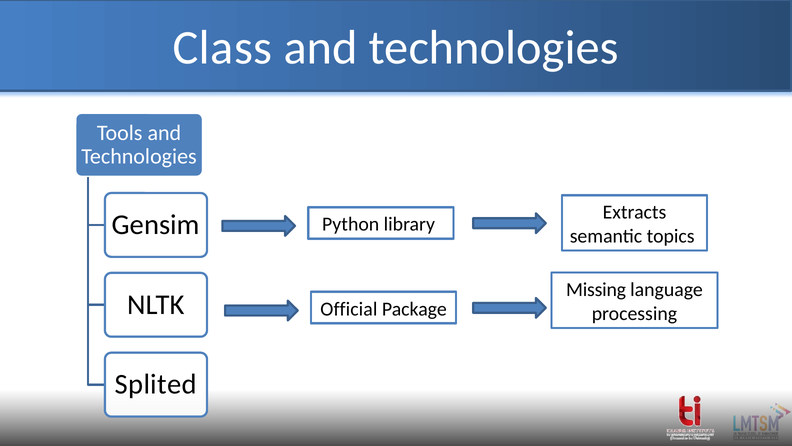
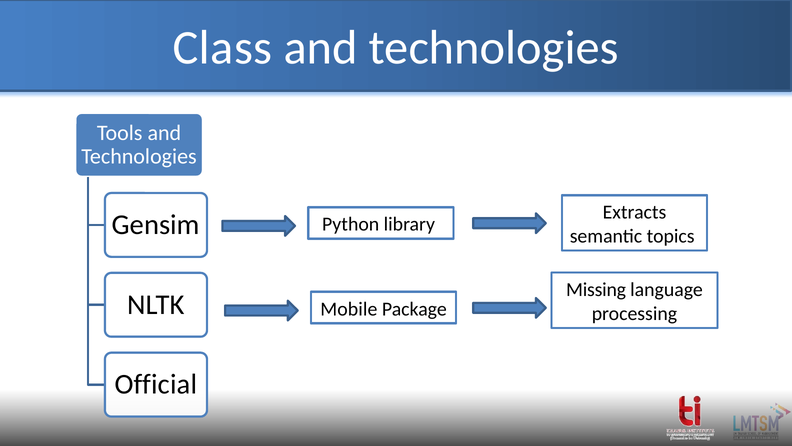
Official: Official -> Mobile (349, 309)
Splited: Splited -> Official (156, 384)
